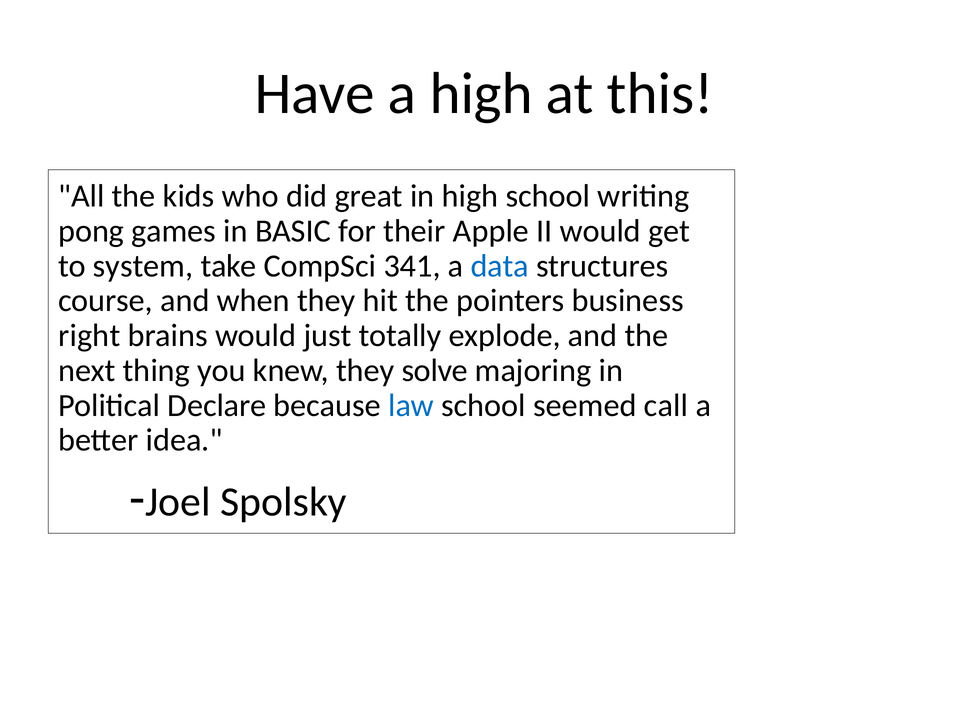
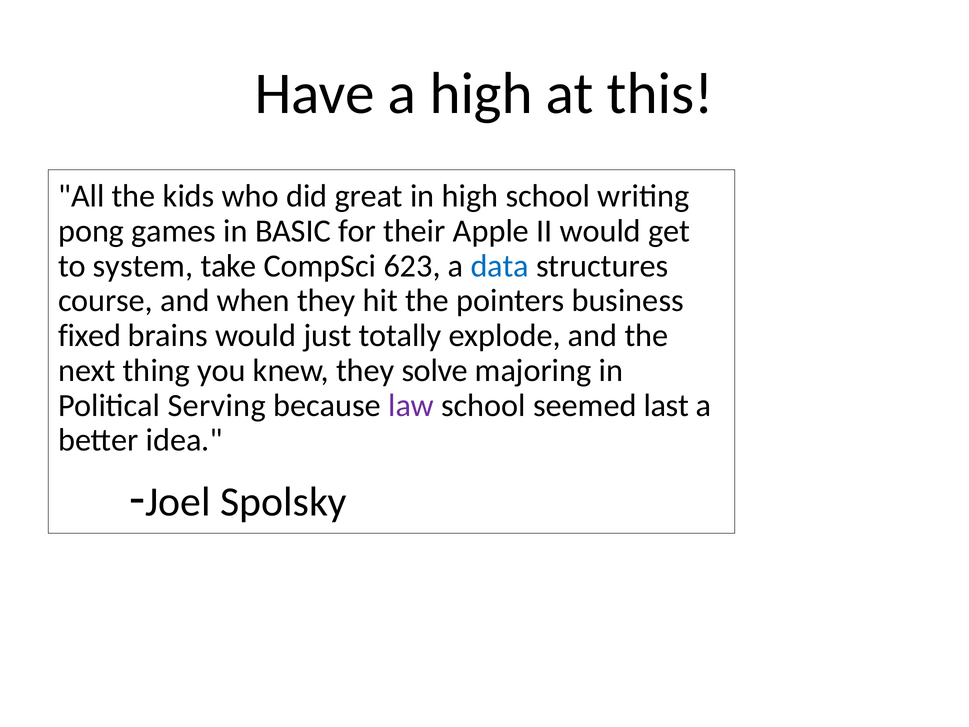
341: 341 -> 623 (412, 266)
right: right -> fixed (89, 336)
Declare: Declare -> Serving (217, 405)
law colour: blue -> purple (411, 405)
call: call -> last (666, 405)
